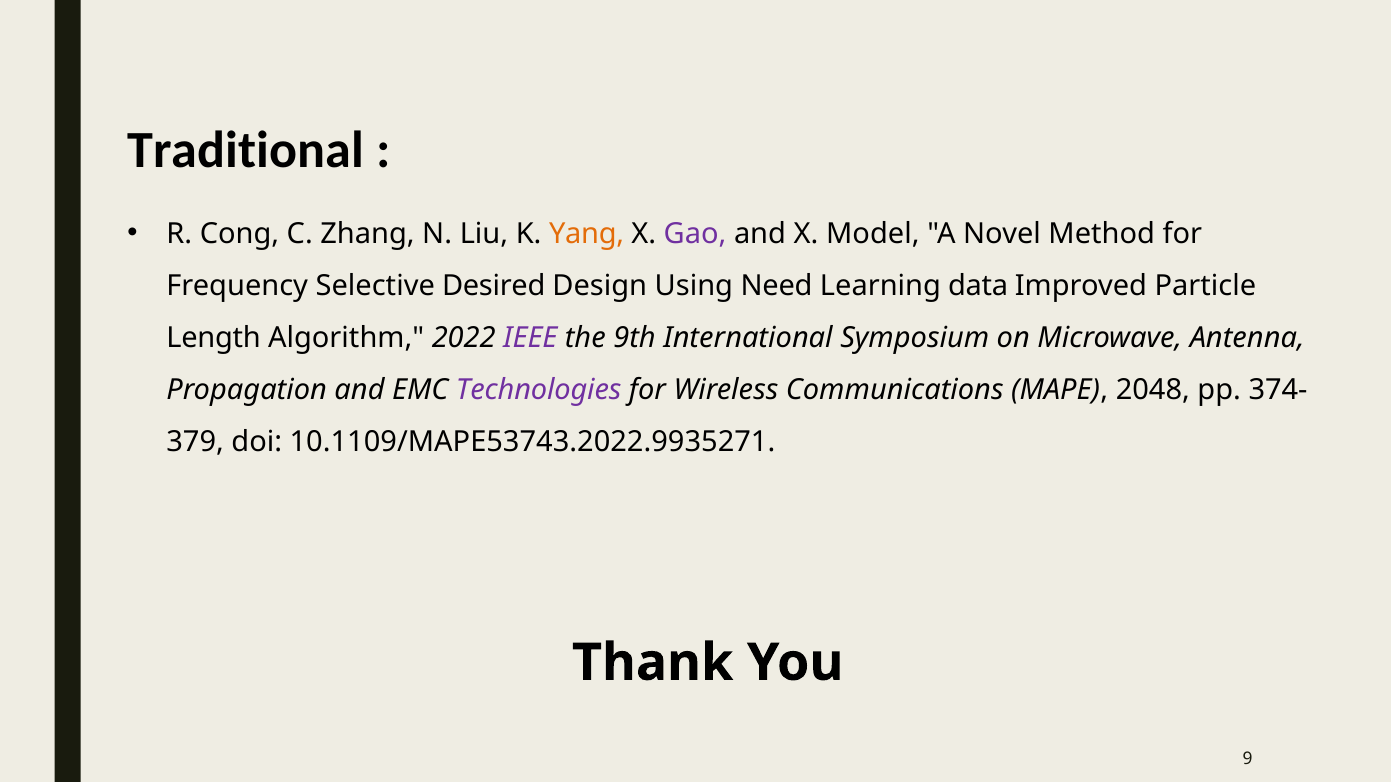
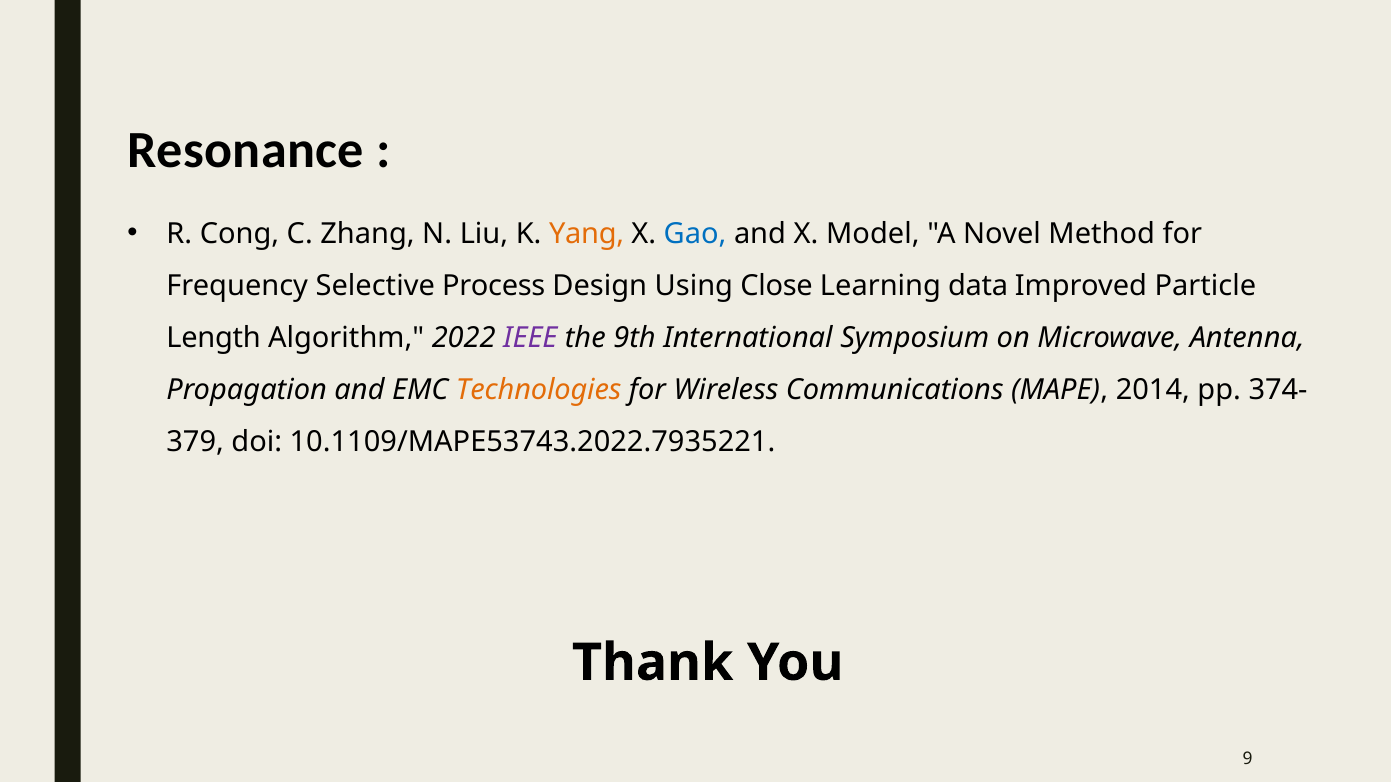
Traditional: Traditional -> Resonance (246, 150)
Gao colour: purple -> blue (695, 234)
Desired: Desired -> Process (494, 286)
Need: Need -> Close (777, 286)
Technologies colour: purple -> orange (539, 390)
2048: 2048 -> 2014 (1153, 390)
10.1109/MAPE53743.2022.9935271: 10.1109/MAPE53743.2022.9935271 -> 10.1109/MAPE53743.2022.7935221 (532, 442)
